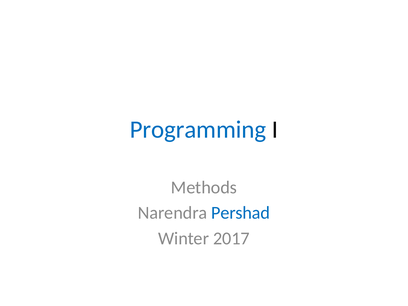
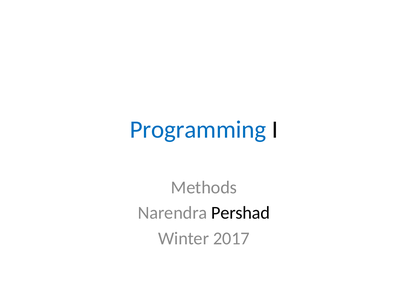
Pershad colour: blue -> black (241, 213)
